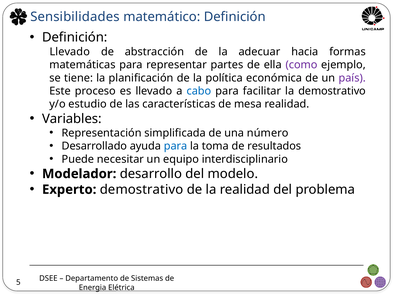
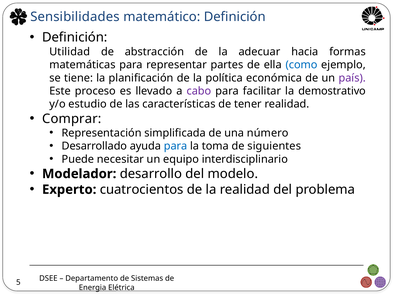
Llevado: Llevado -> Utilidad (70, 52)
como colour: purple -> blue (302, 65)
cabo colour: blue -> purple (199, 91)
mesa: mesa -> tener (248, 104)
Variables: Variables -> Comprar (72, 119)
resultados: resultados -> siguientes (274, 146)
Experto demostrativo: demostrativo -> cuatrocientos (142, 189)
